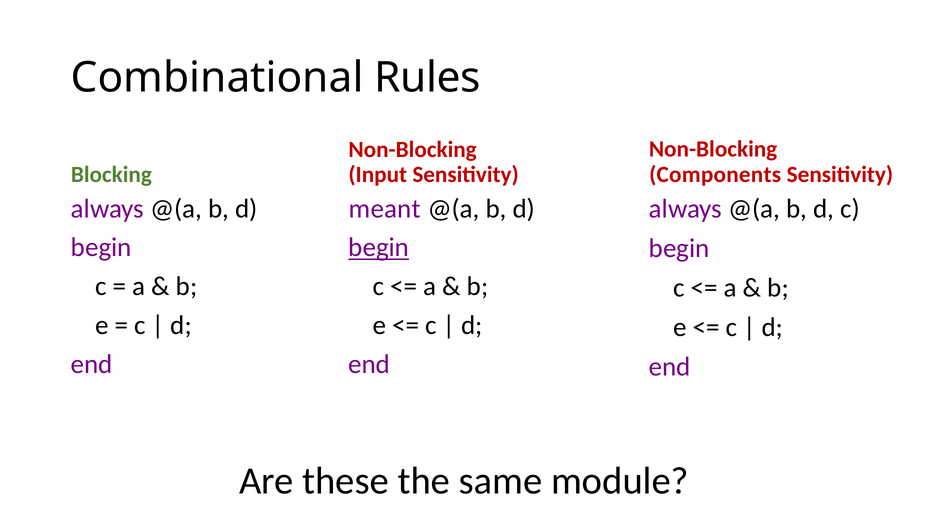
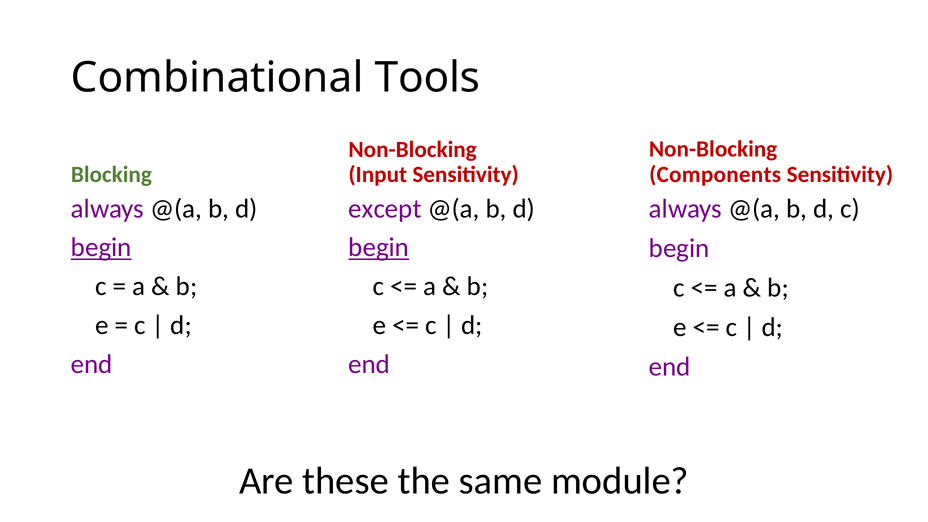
Rules: Rules -> Tools (427, 78)
meant: meant -> except (385, 209)
begin underline: none -> present (101, 248)
